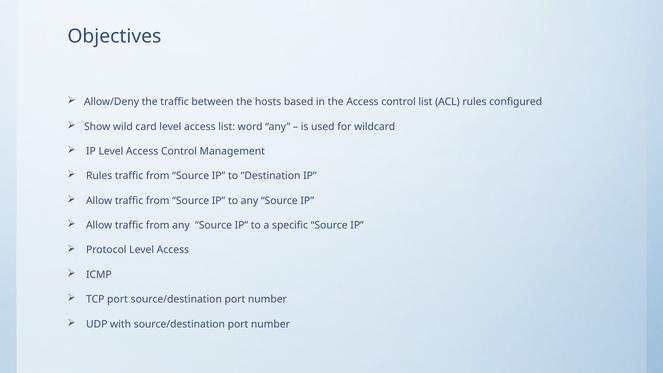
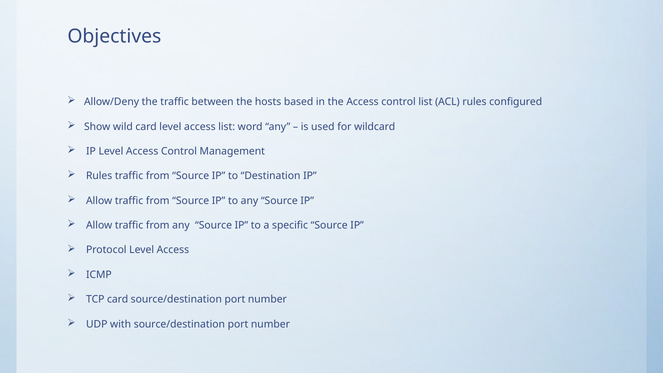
TCP port: port -> card (118, 299)
